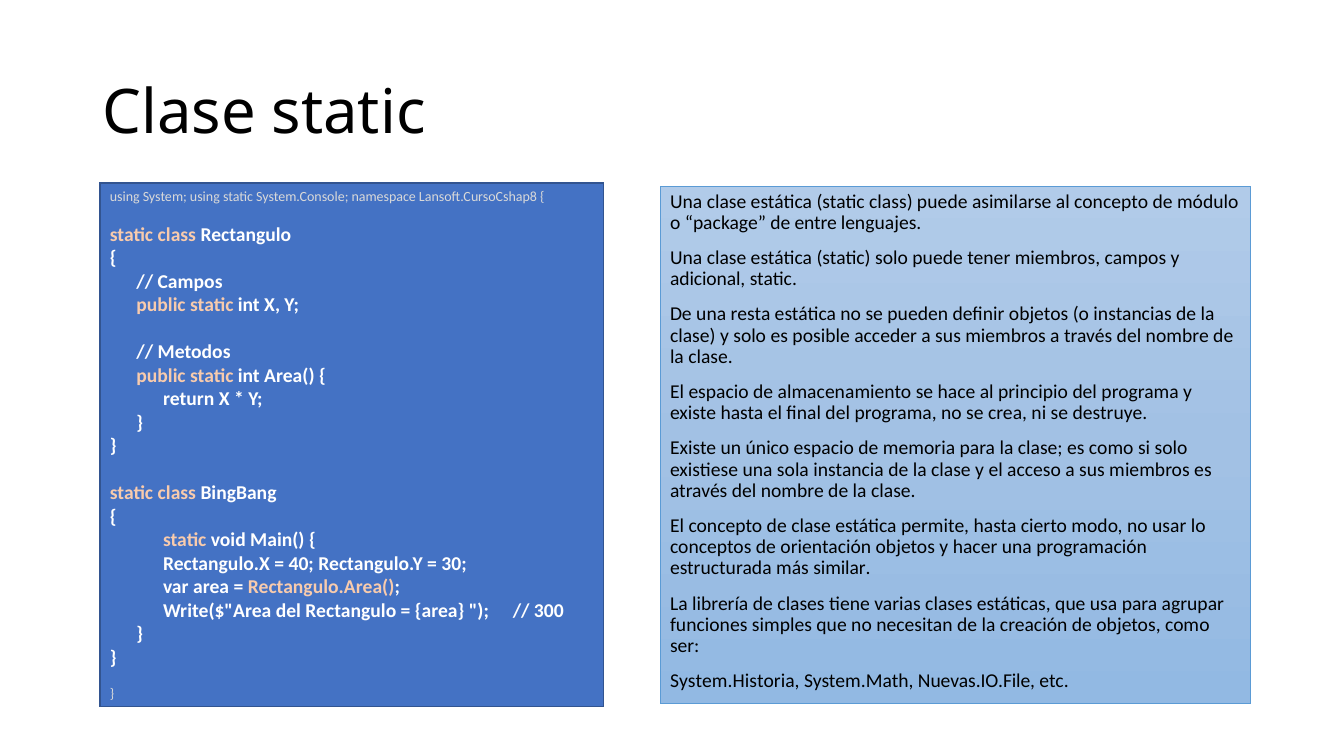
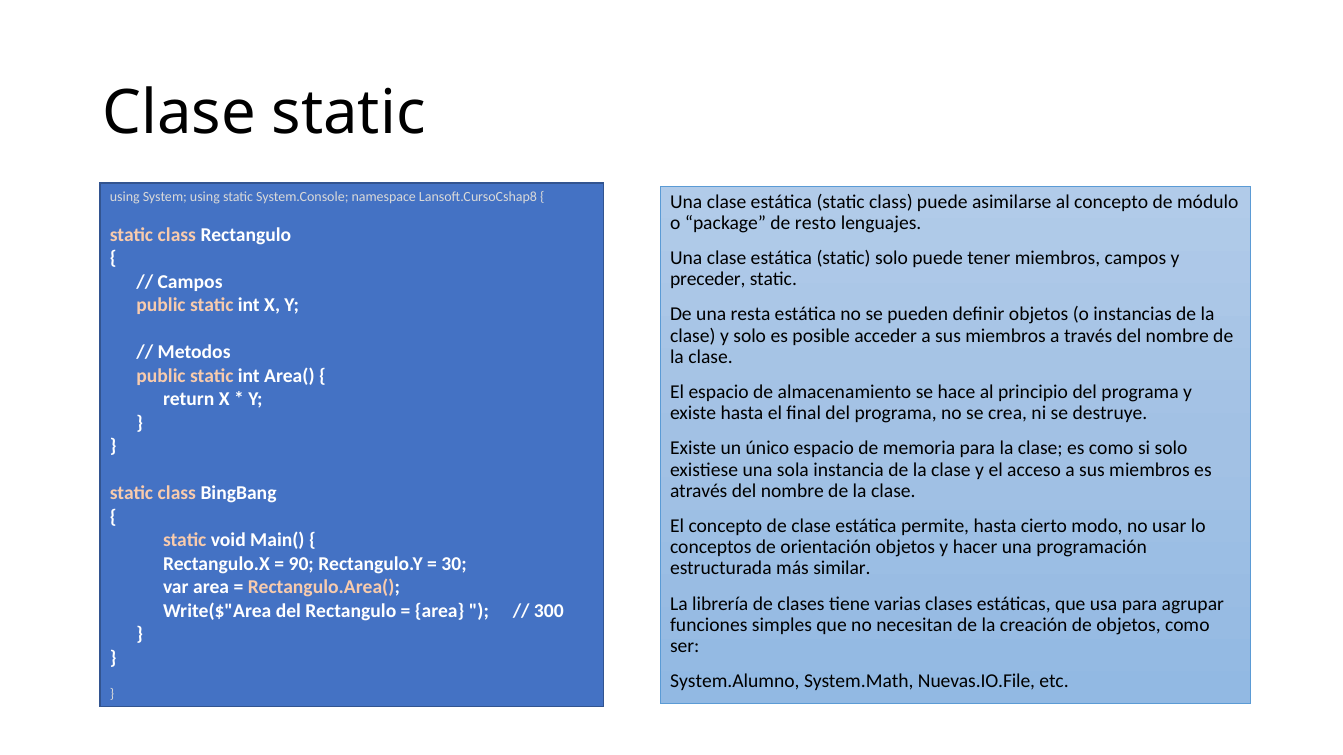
entre: entre -> resto (816, 223)
adicional: adicional -> preceder (708, 279)
40: 40 -> 90 (301, 564)
System.Historia: System.Historia -> System.Alumno (735, 682)
